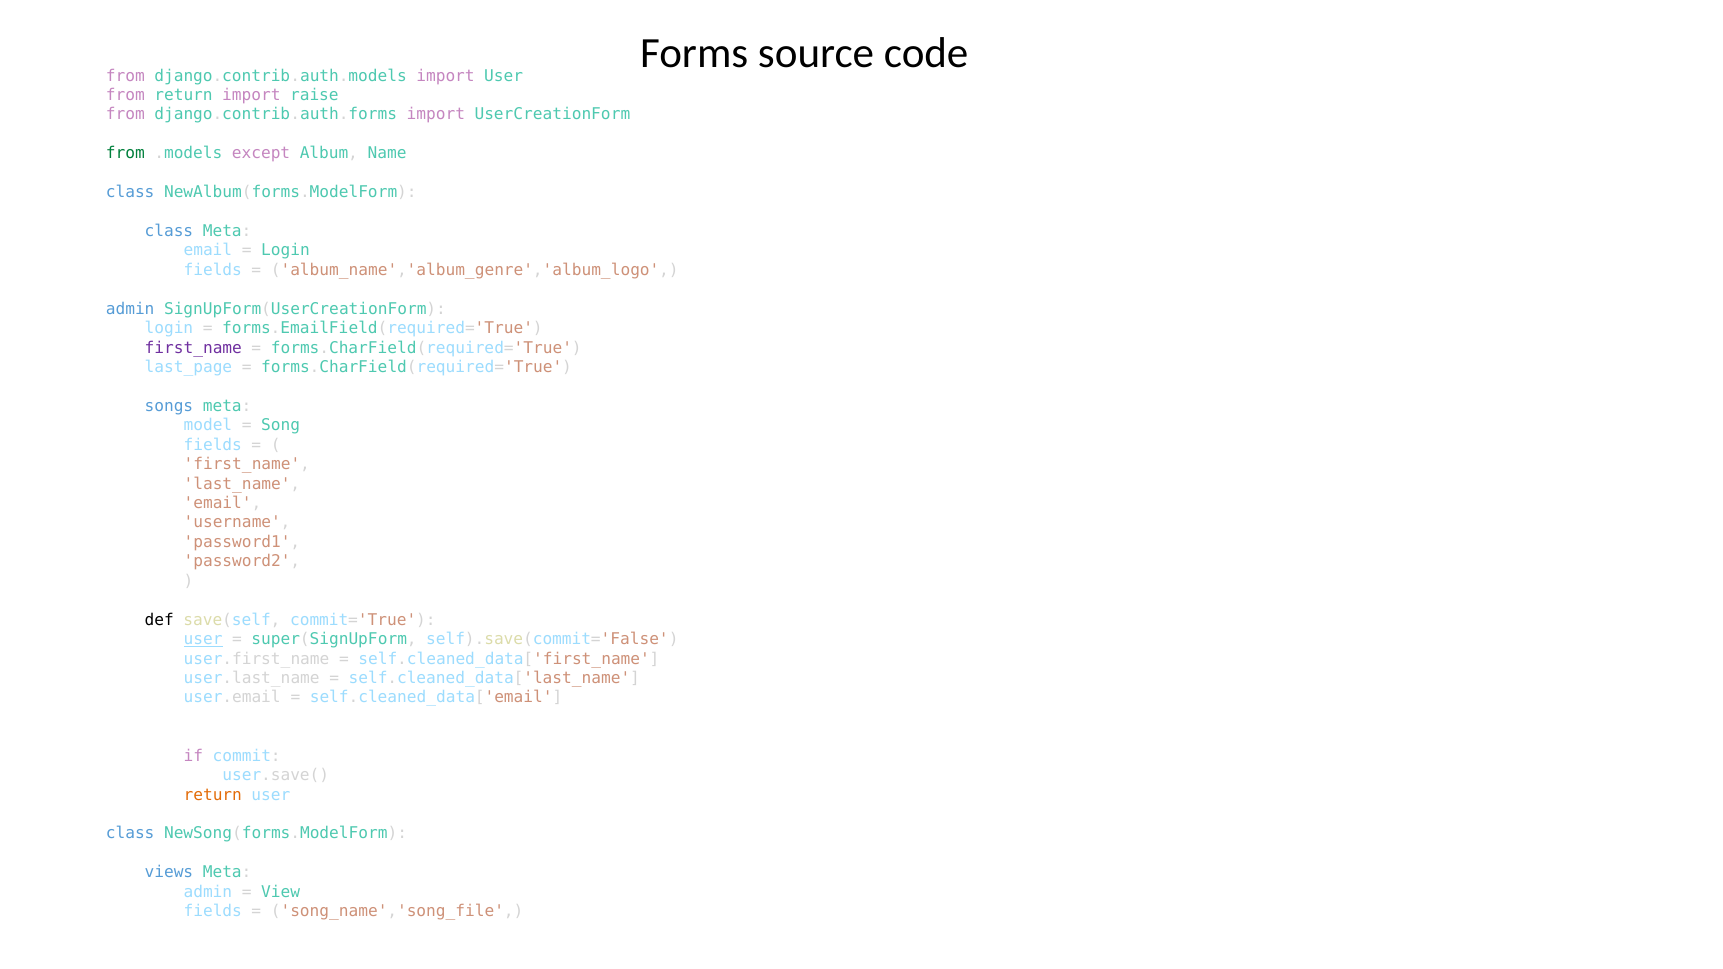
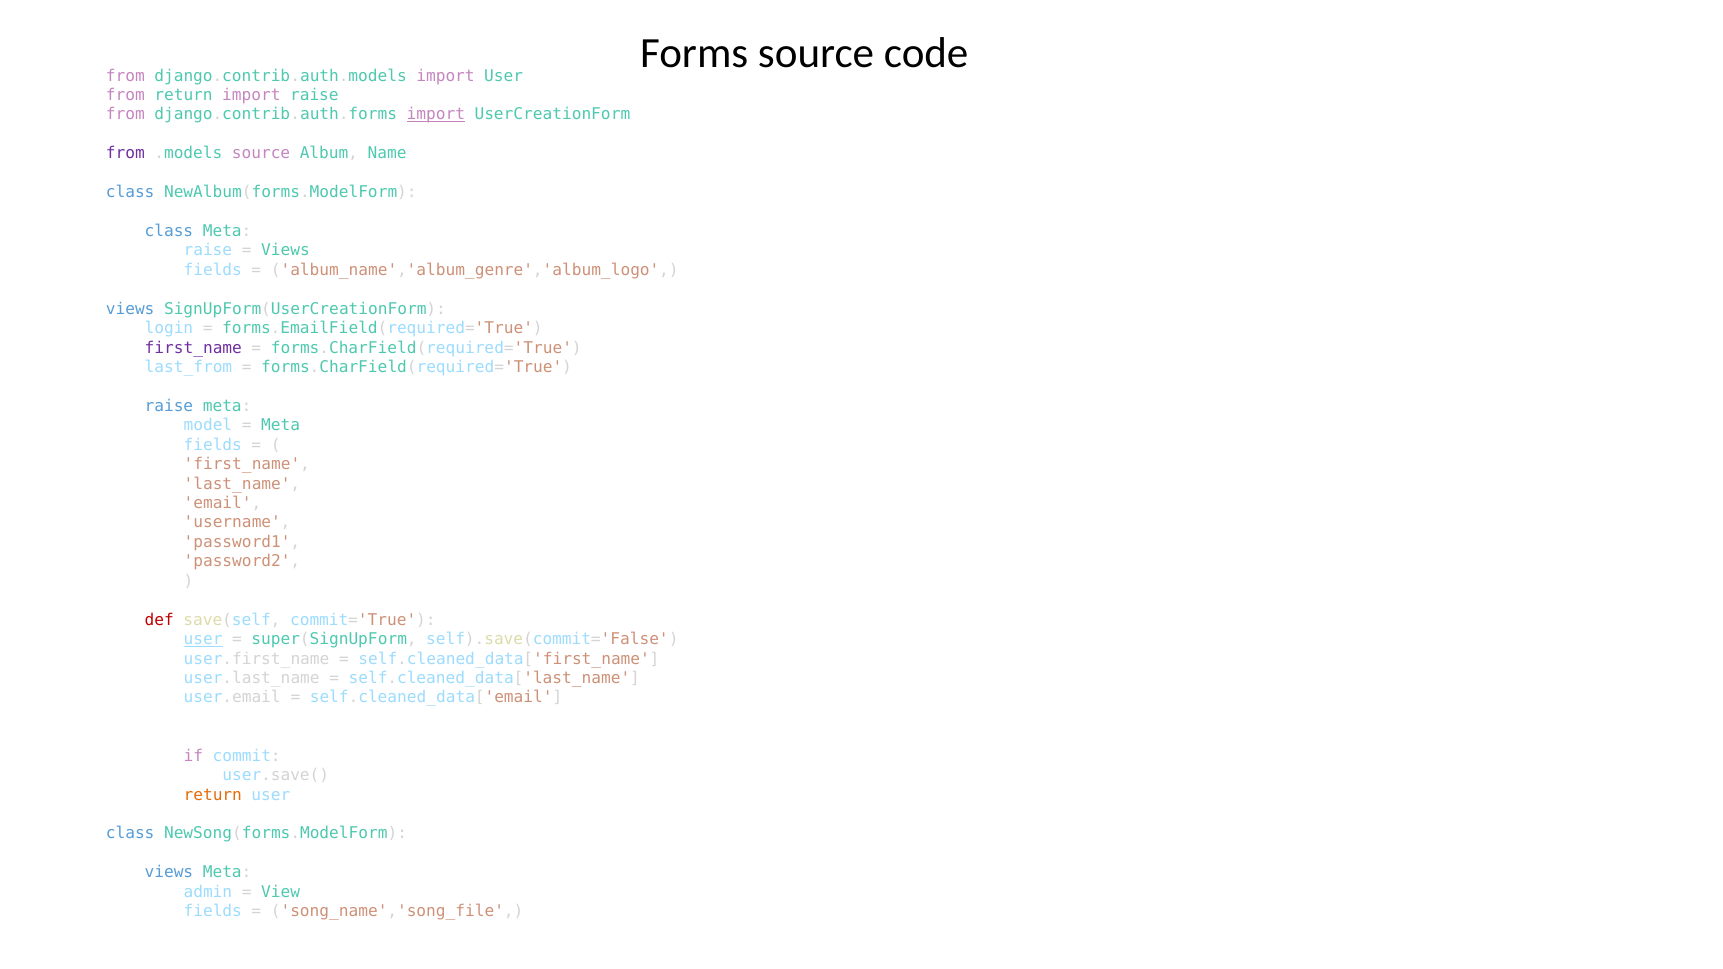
import underline: none -> present (436, 115)
from colour: green -> purple (125, 153)
.models except: except -> source (261, 153)
email: email -> raise (208, 251)
Login: Login -> Views (285, 251)
admin: admin -> views (130, 309)
last_page: last_page -> last_from (188, 367)
songs: songs -> raise (169, 406)
Song: Song -> Meta (281, 426)
def colour: black -> red (159, 620)
